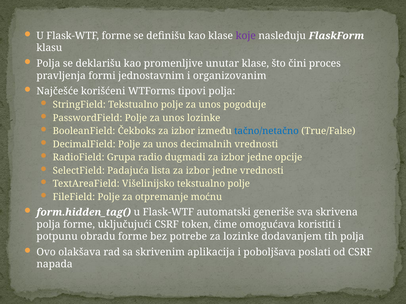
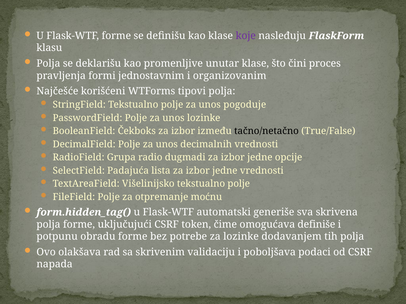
tačno/netačno colour: blue -> black (266, 131)
koristiti: koristiti -> definiše (316, 225)
aplikacija: aplikacija -> validaciju (211, 252)
poslati: poslati -> podaci (314, 252)
